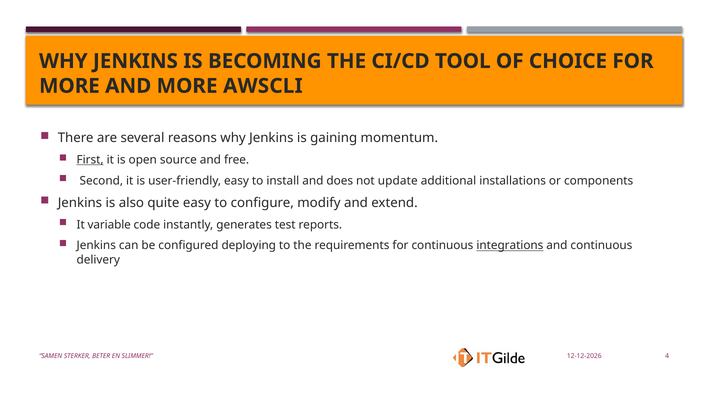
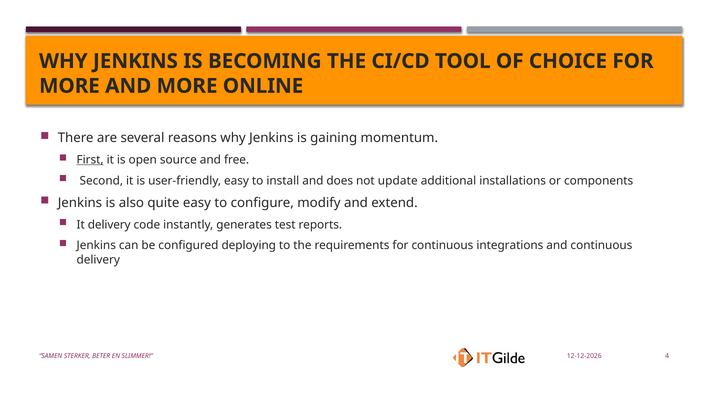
AWSCLI: AWSCLI -> ONLINE (263, 86)
It variable: variable -> delivery (109, 225)
integrations underline: present -> none (510, 246)
